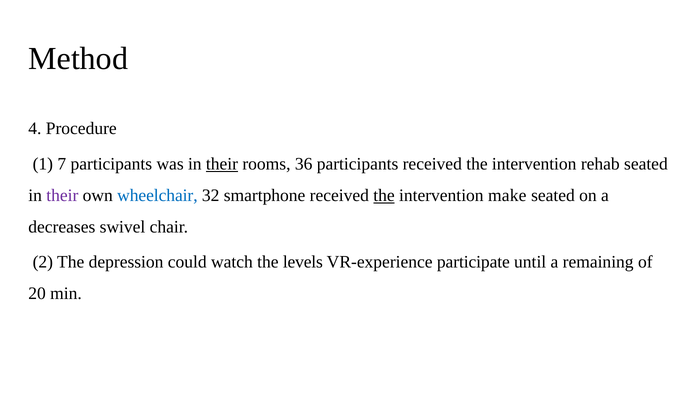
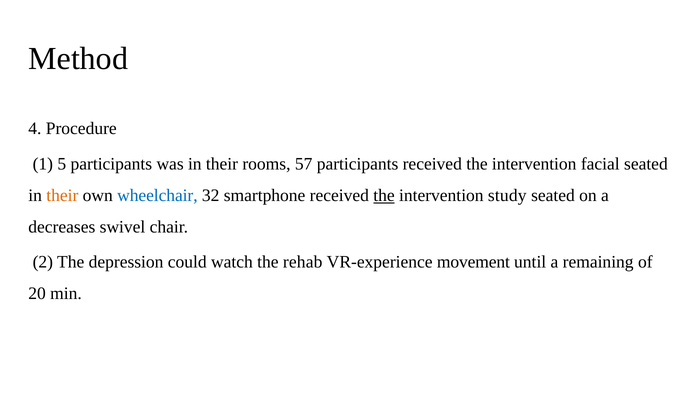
7: 7 -> 5 (62, 164)
their underline: present -> none (222, 164)
36: 36 -> 57 (304, 164)
rehab: rehab -> facial (600, 164)
their colour: purple -> orange (62, 195)
make: make -> study (507, 195)
levels: levels -> rehab (303, 262)
participate: participate -> movement (473, 262)
